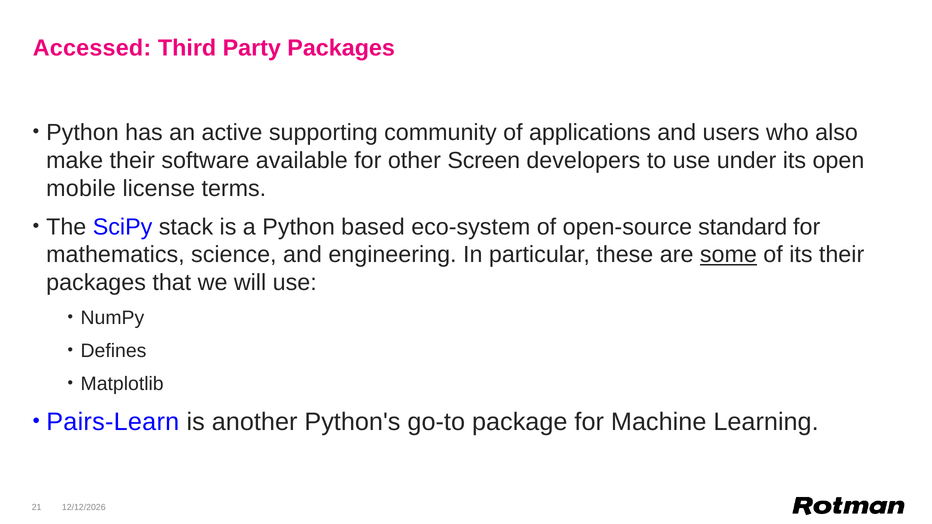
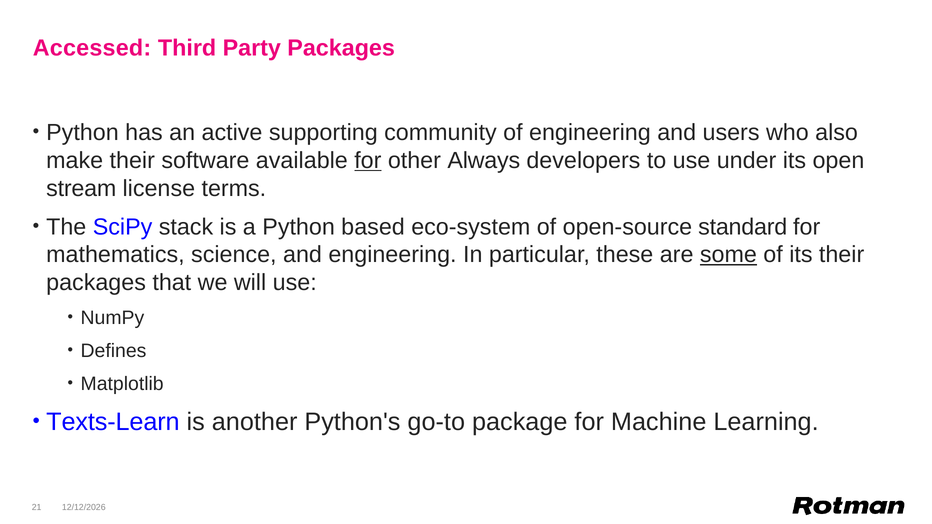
of applications: applications -> engineering (590, 133)
for underline: none -> present (368, 161)
Screen: Screen -> Always (484, 161)
mobile: mobile -> stream (81, 189)
Pairs-Learn: Pairs-Learn -> Texts-Learn (113, 422)
